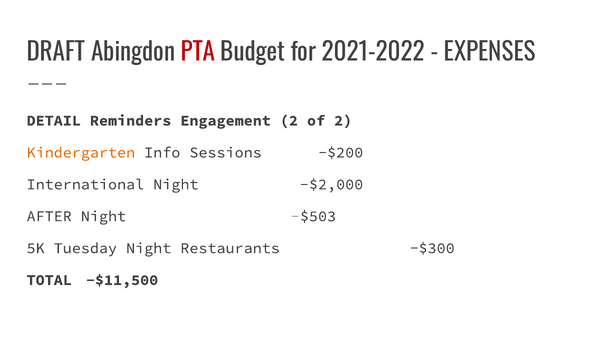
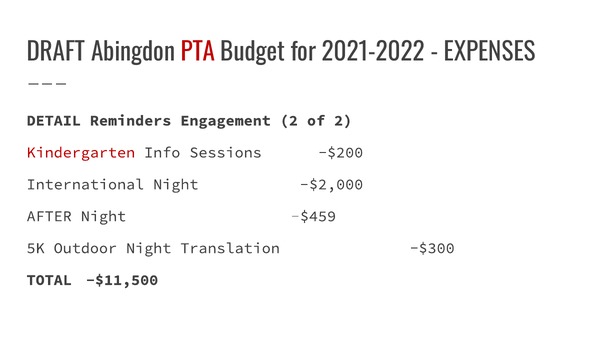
Kindergarten colour: orange -> red (81, 153)
-$503: -$503 -> -$459 (314, 216)
Tuesday: Tuesday -> Outdoor (85, 248)
Restaurants: Restaurants -> Translation (230, 248)
